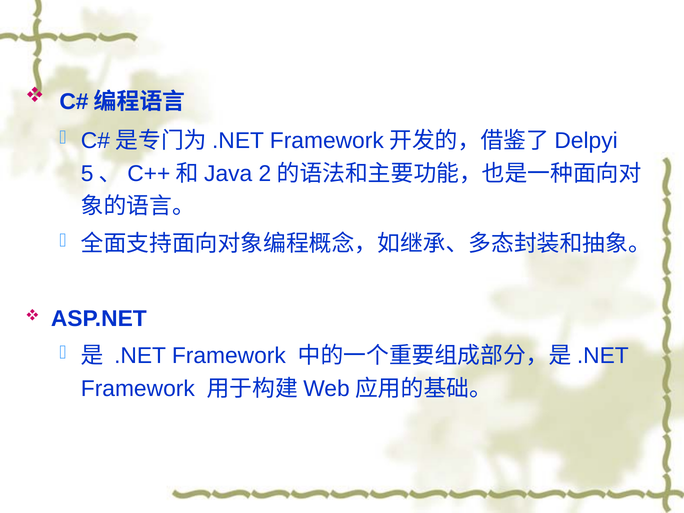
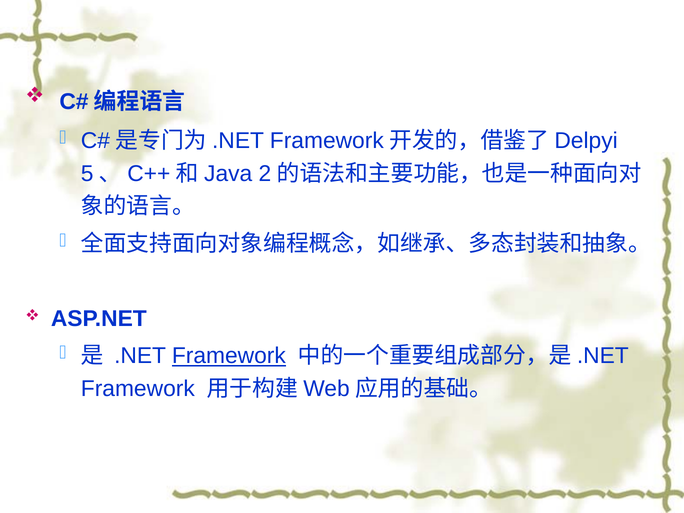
Framework underline: none -> present (229, 356)
